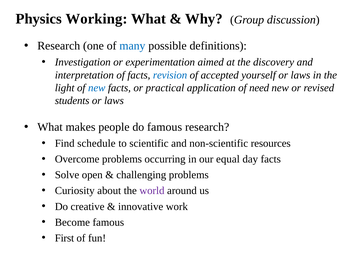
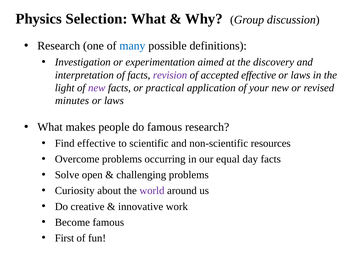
Working: Working -> Selection (97, 19)
revision colour: blue -> purple (170, 75)
accepted yourself: yourself -> effective (259, 75)
new colour: blue -> purple (97, 88)
need: need -> your (259, 88)
students: students -> minutes (72, 101)
Find schedule: schedule -> effective (96, 143)
